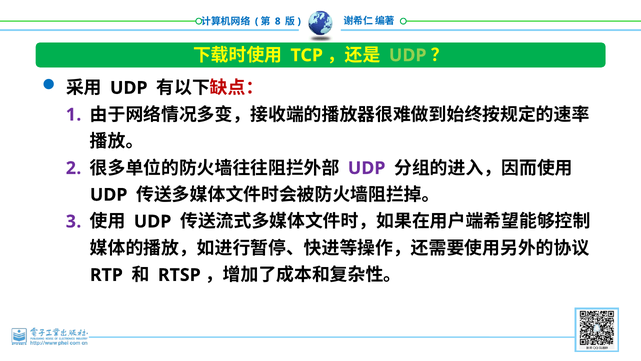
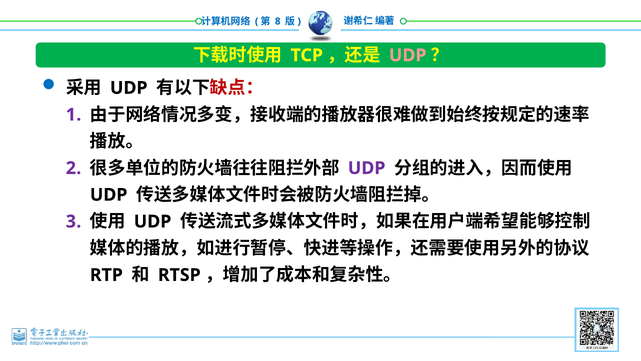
UDP colour: light green -> pink (408, 55)
